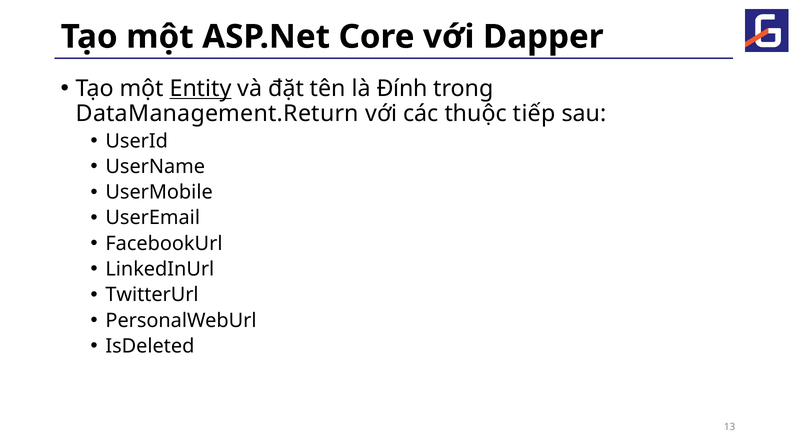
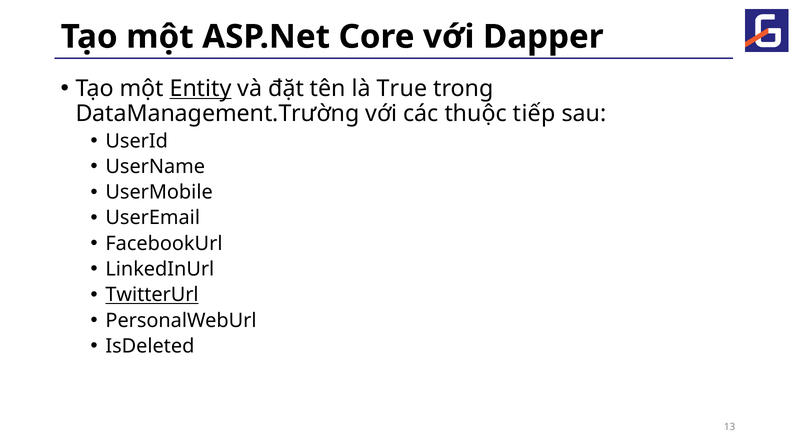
Đính: Đính -> True (402, 88)
DataManagement.Return: DataManagement.Return -> DataManagement.Trường (217, 113)
TwitterUrl underline: none -> present (152, 295)
